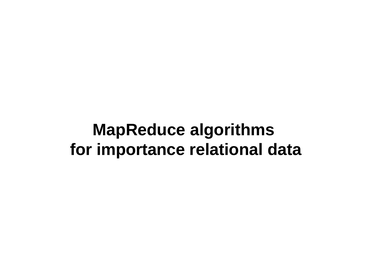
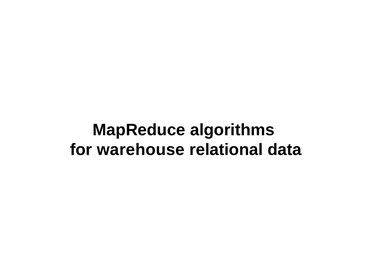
importance: importance -> warehouse (141, 150)
